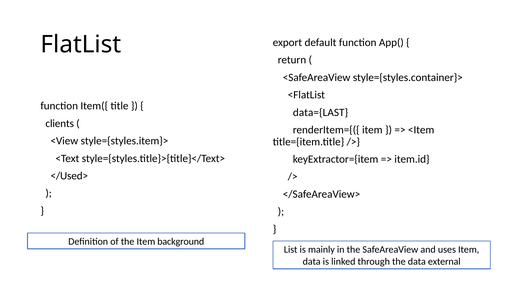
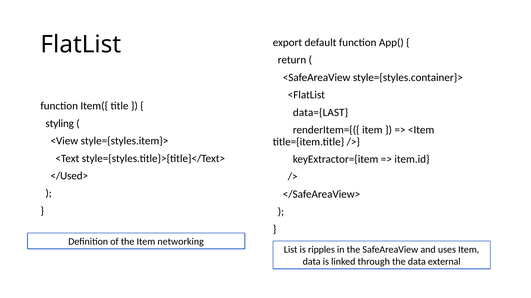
clients: clients -> styling (60, 124)
background: background -> networking (181, 242)
mainly: mainly -> ripples (321, 250)
